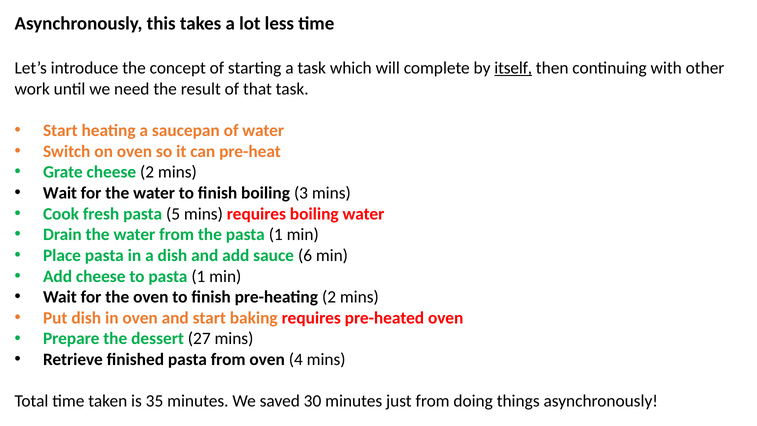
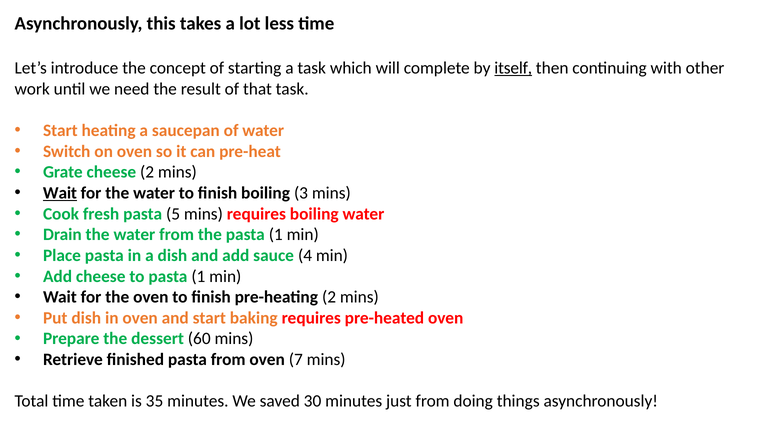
Wait underline: none -> present (60, 193)
6: 6 -> 4 (305, 255)
27: 27 -> 60 (199, 339)
4: 4 -> 7 (296, 359)
